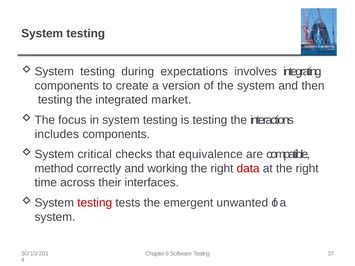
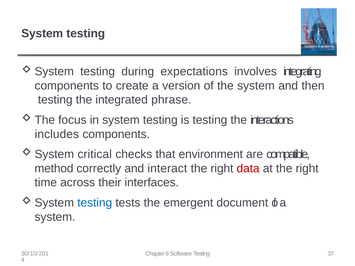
market: market -> phrase (171, 100)
equivalence: equivalence -> environment (211, 154)
working: working -> interact (167, 169)
testing colour: red -> blue (95, 203)
unwanted: unwanted -> document (242, 203)
